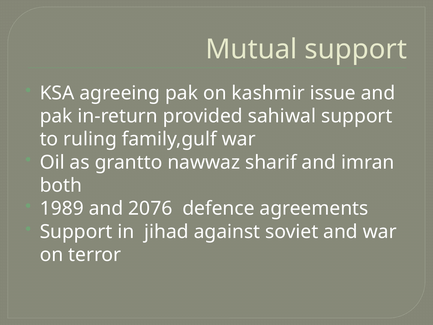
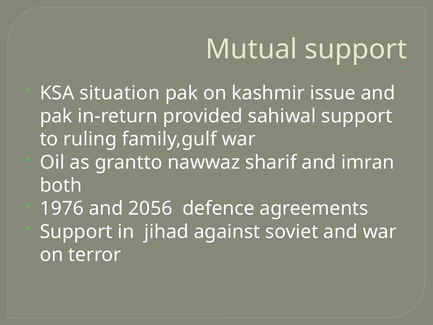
agreeing: agreeing -> situation (120, 93)
1989: 1989 -> 1976 (62, 208)
2076: 2076 -> 2056 (150, 208)
